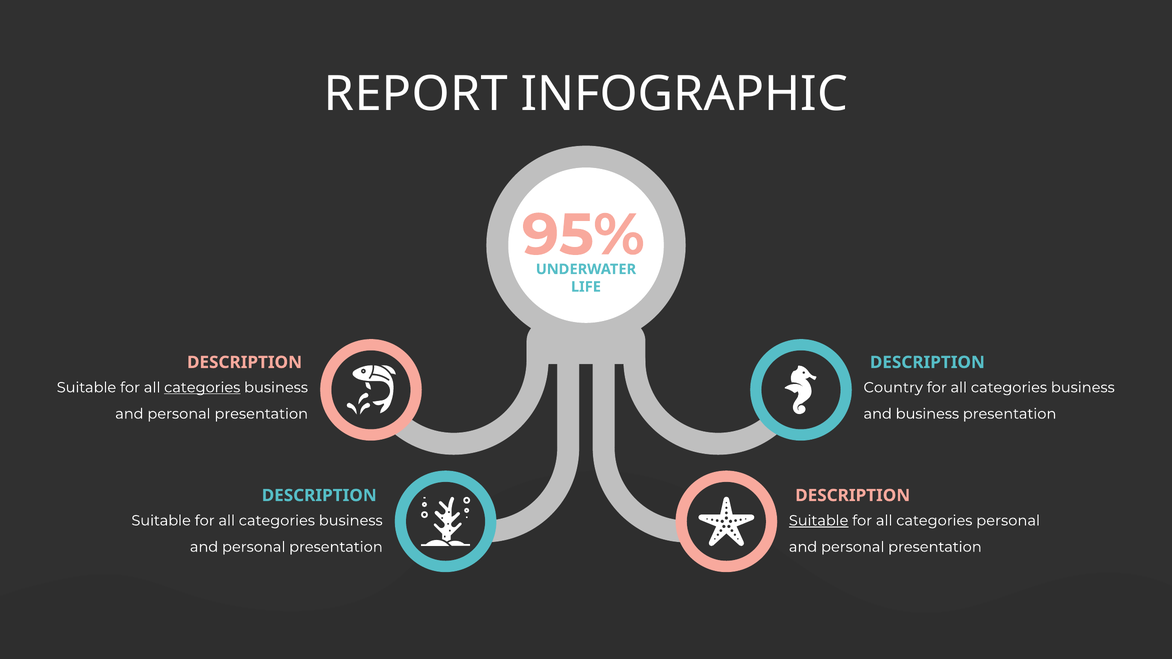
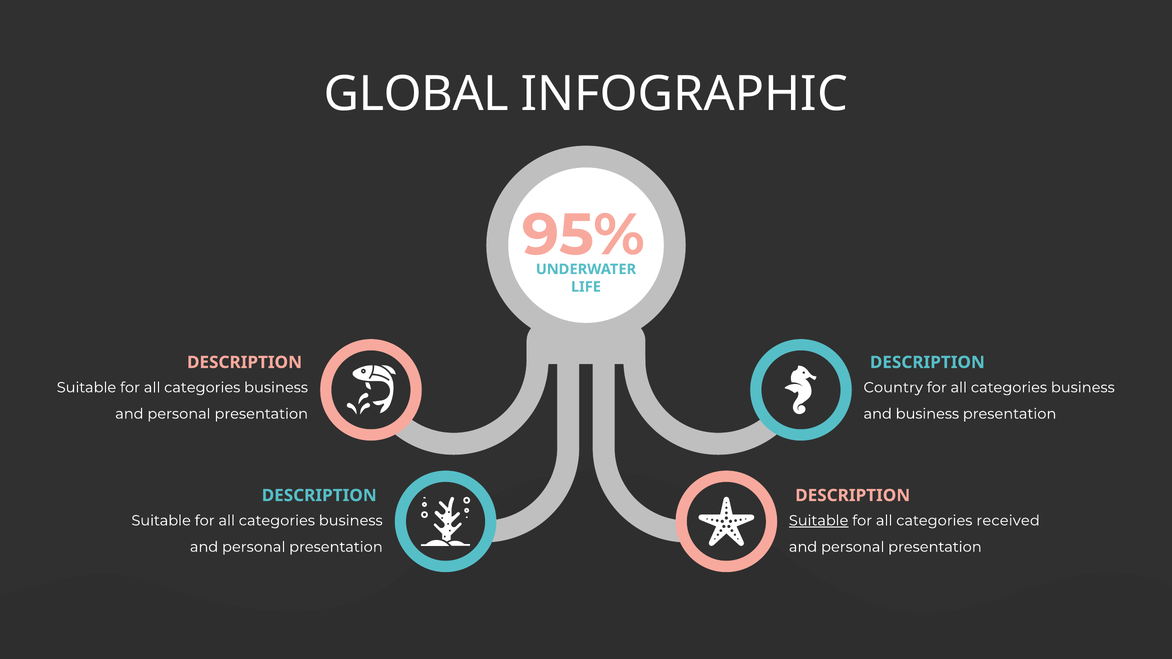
REPORT: REPORT -> GLOBAL (416, 94)
categories underline: present -> none (202, 388)
categories personal: personal -> received (1008, 521)
